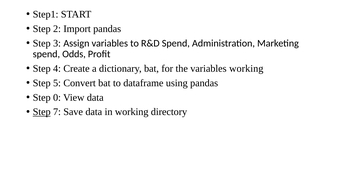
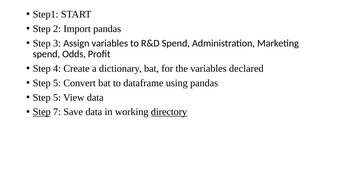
variables working: working -> declared (246, 69)
0: 0 -> 5 (57, 97)
directory underline: none -> present (169, 112)
